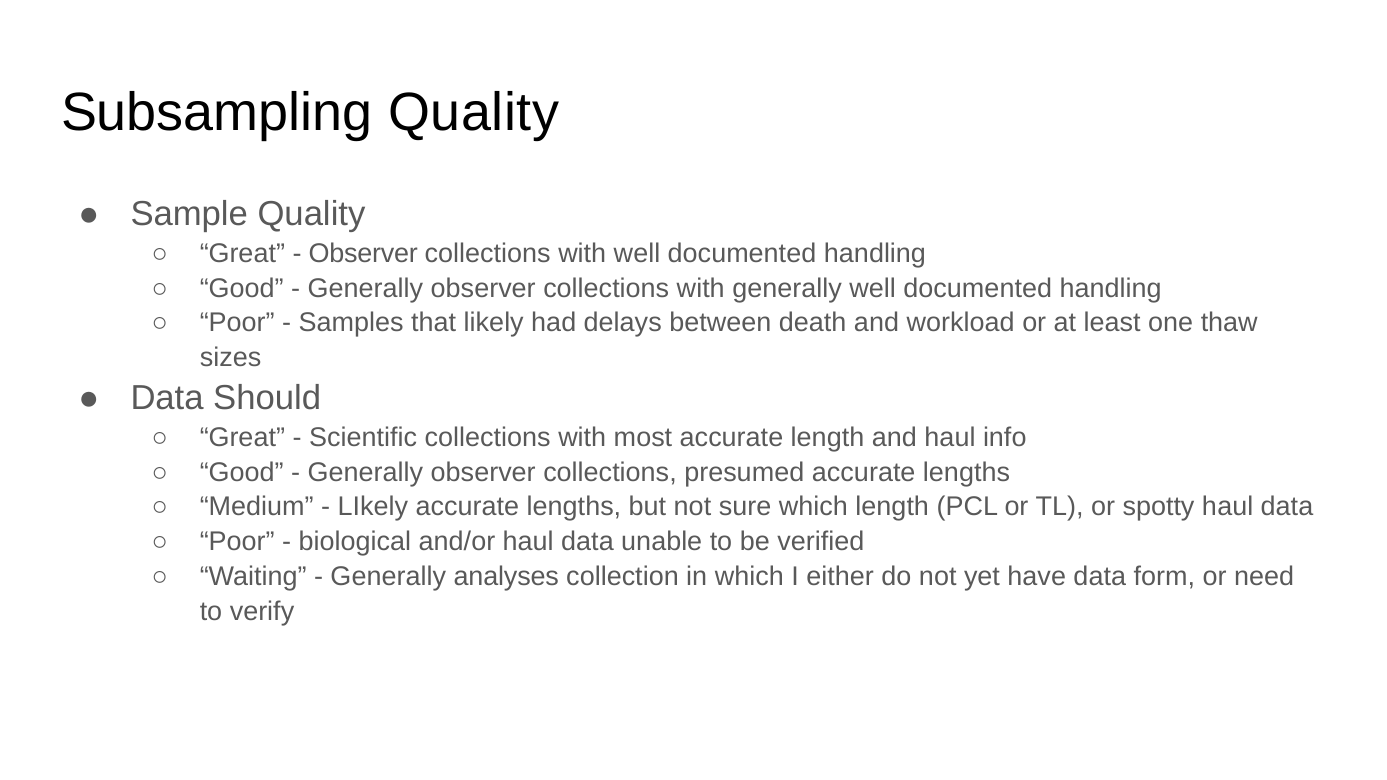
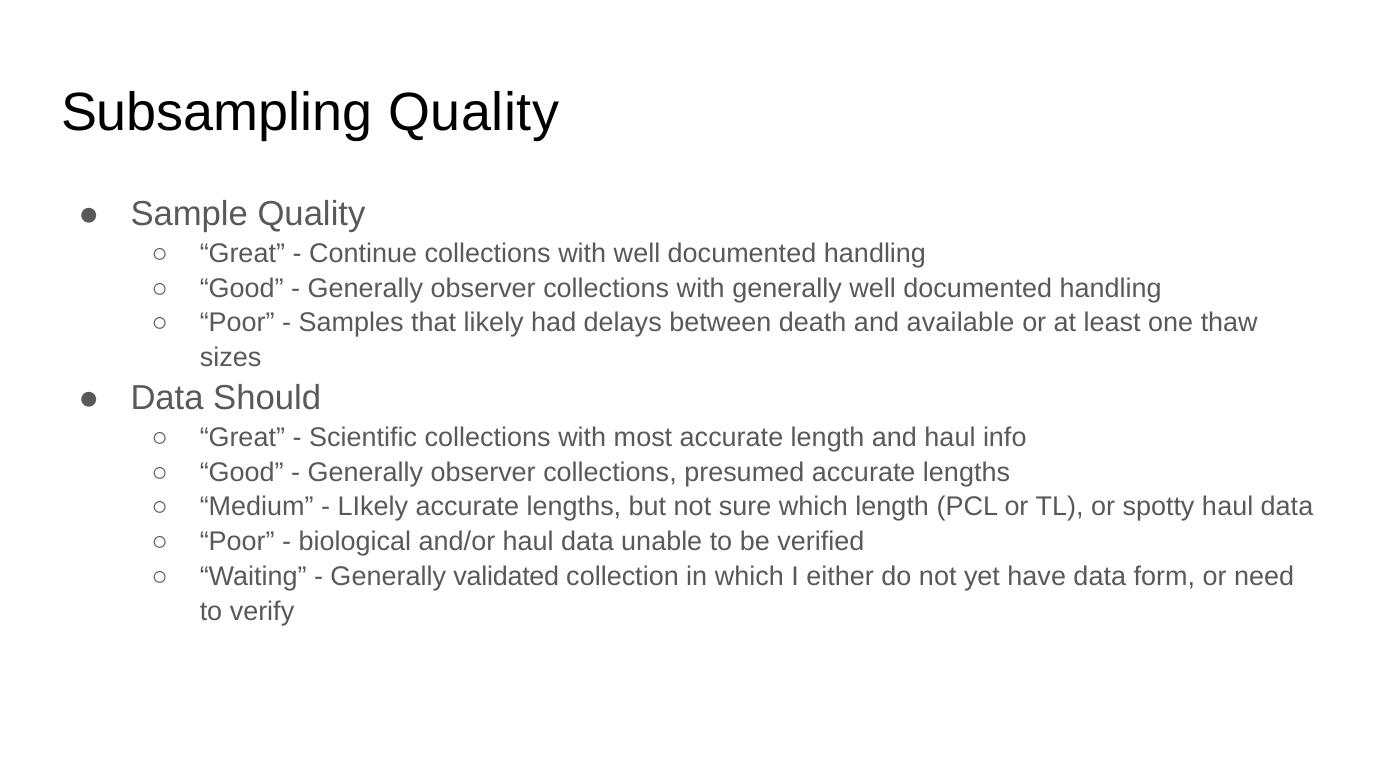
Observer: Observer -> Continue (363, 253)
workload: workload -> available (961, 323)
analyses: analyses -> validated (506, 577)
